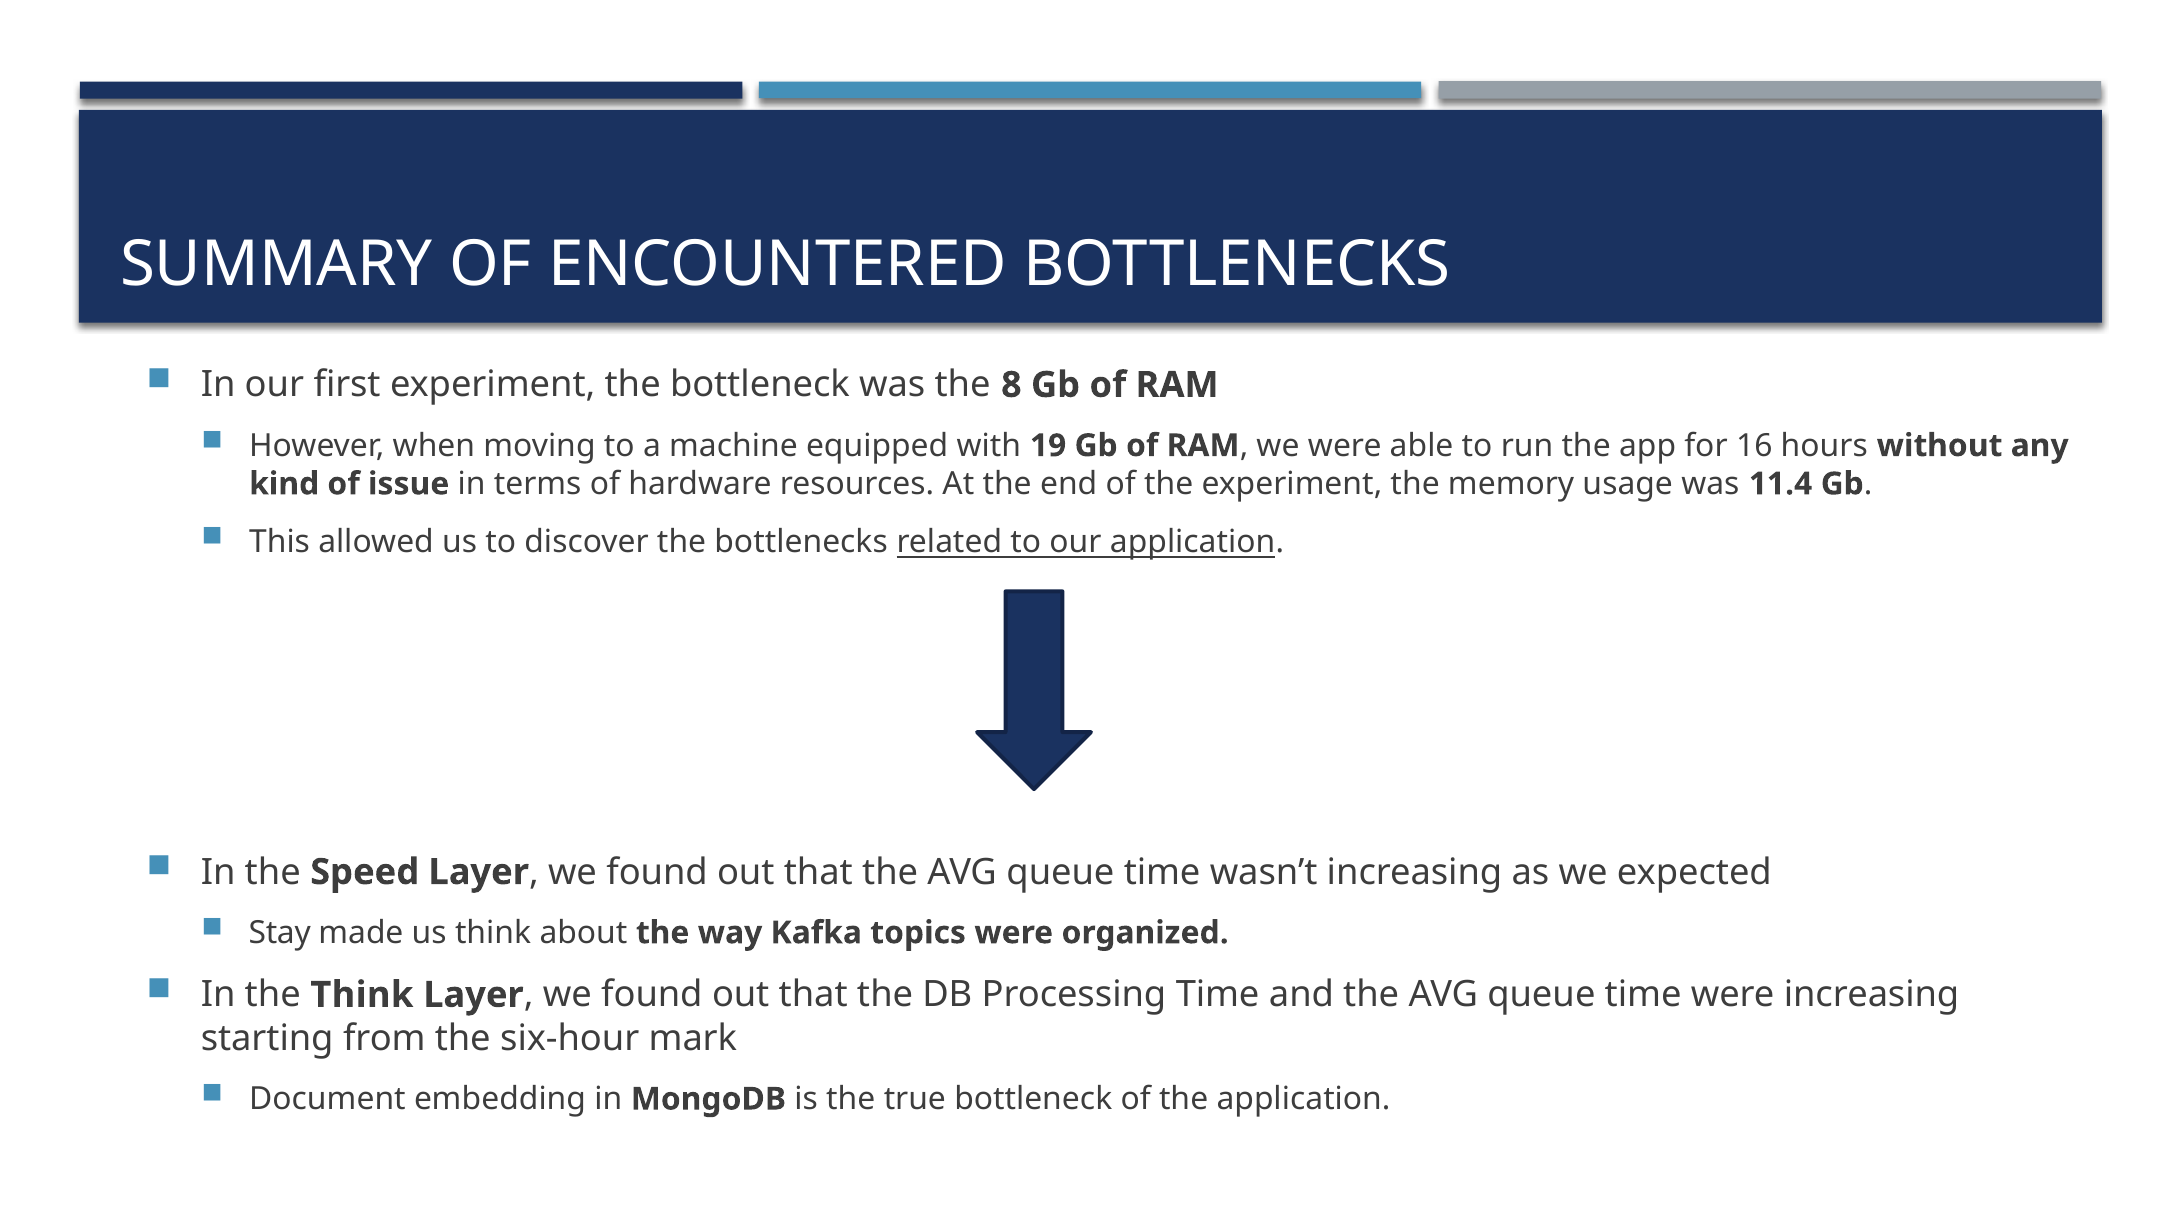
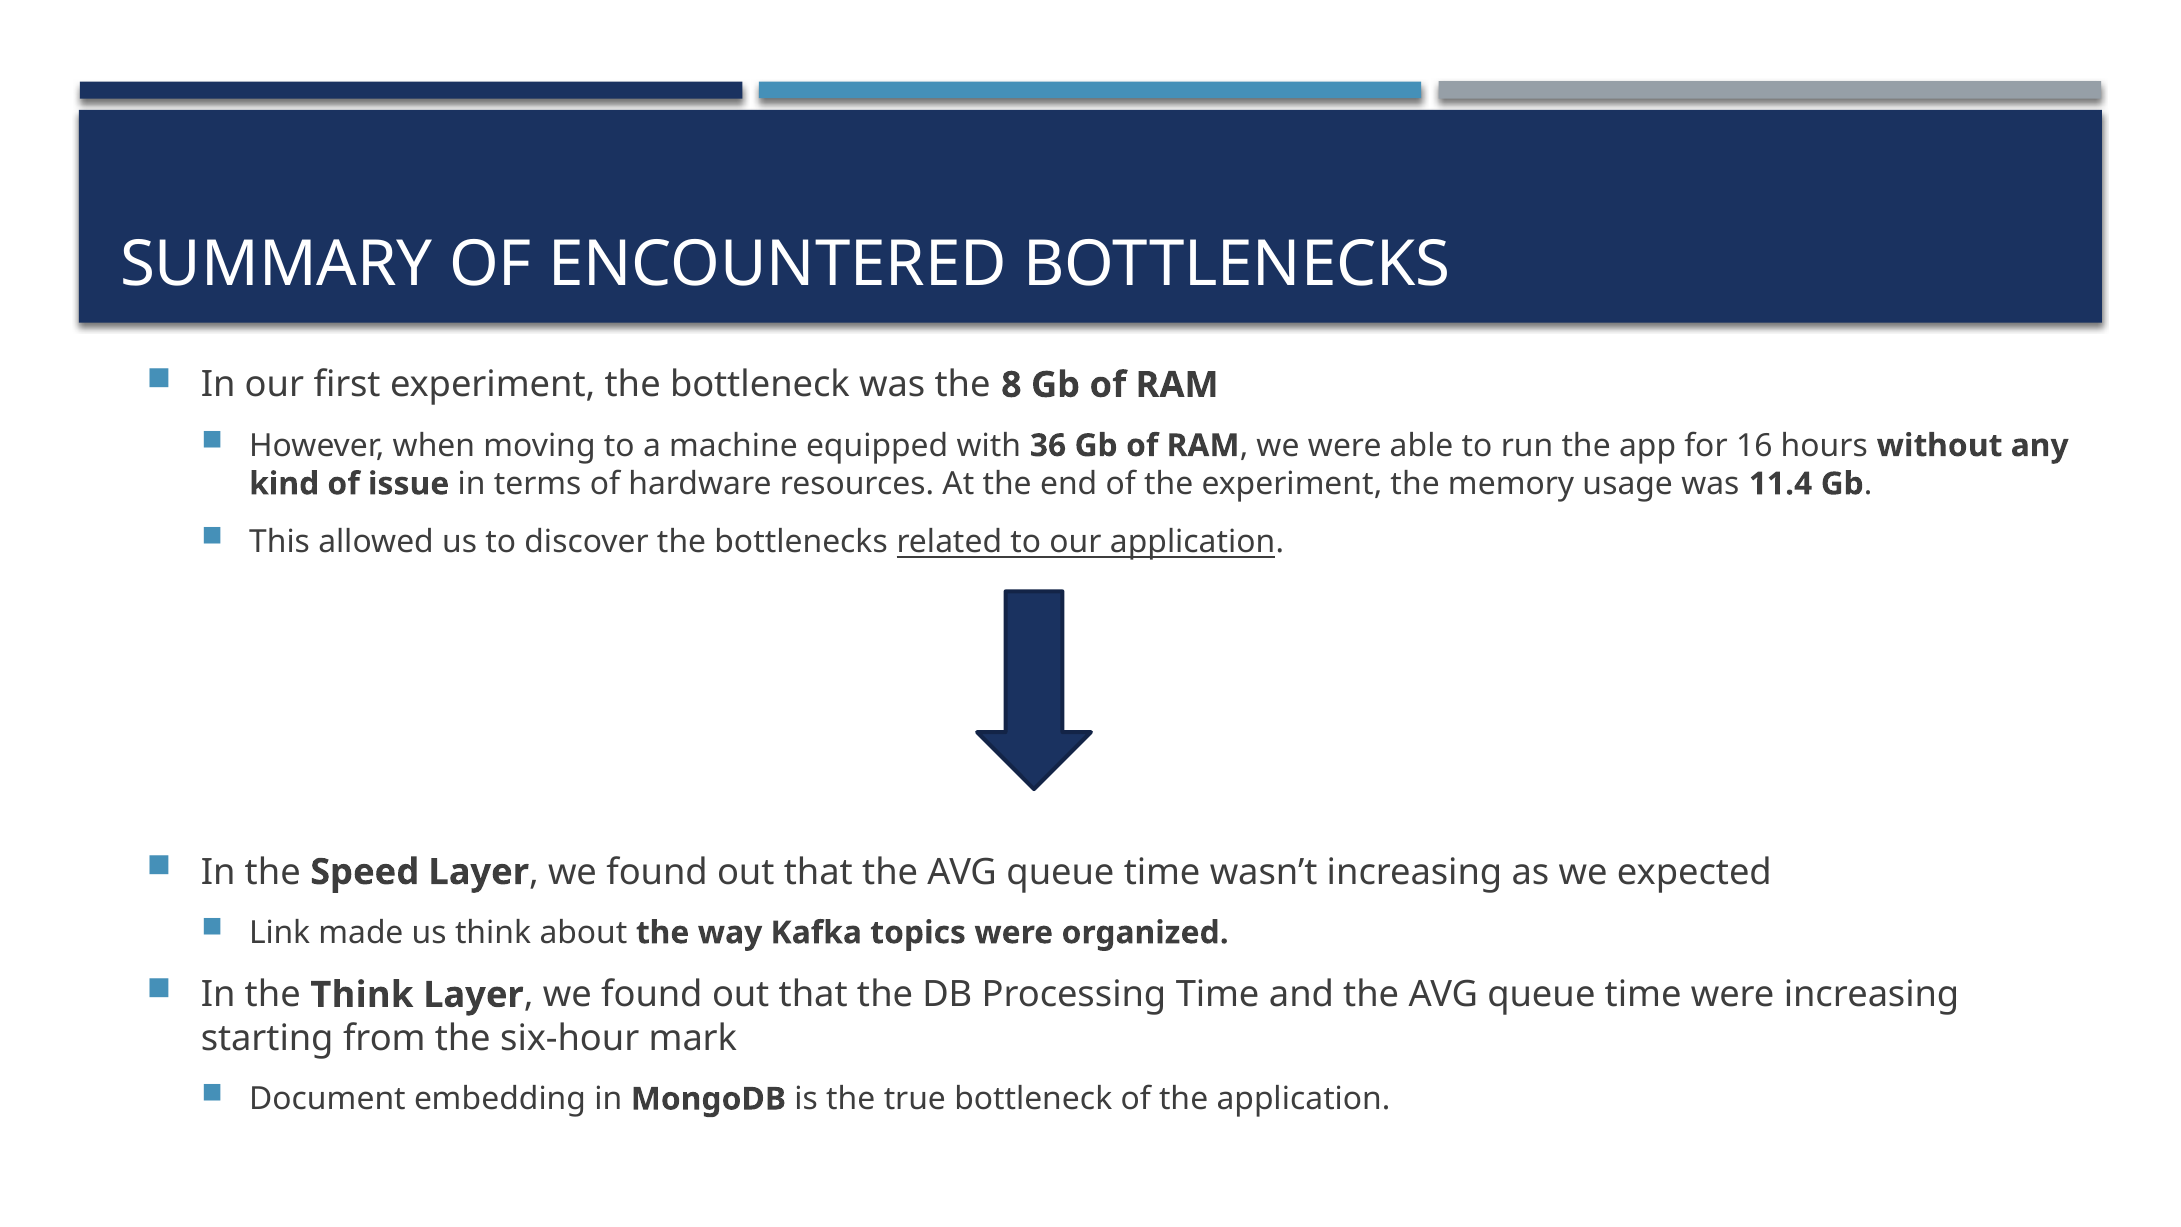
19: 19 -> 36 (1048, 446)
Stay: Stay -> Link (280, 933)
